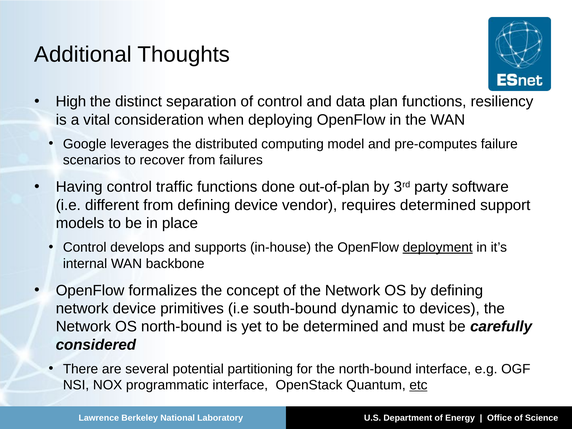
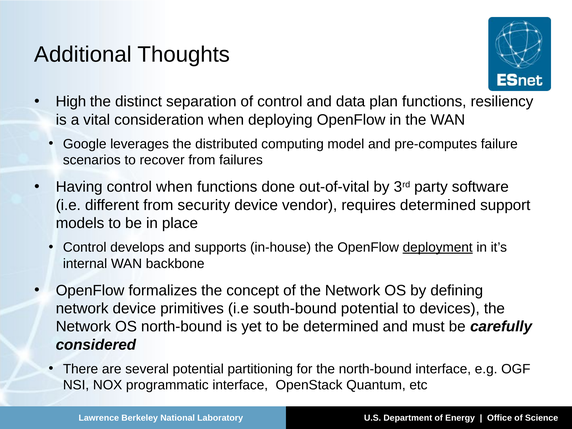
control traffic: traffic -> when (174, 187)
out-of-plan: out-of-plan -> out-of-vital (334, 187)
from defining: defining -> security (204, 205)
south-bound dynamic: dynamic -> potential (370, 309)
etc underline: present -> none (418, 385)
